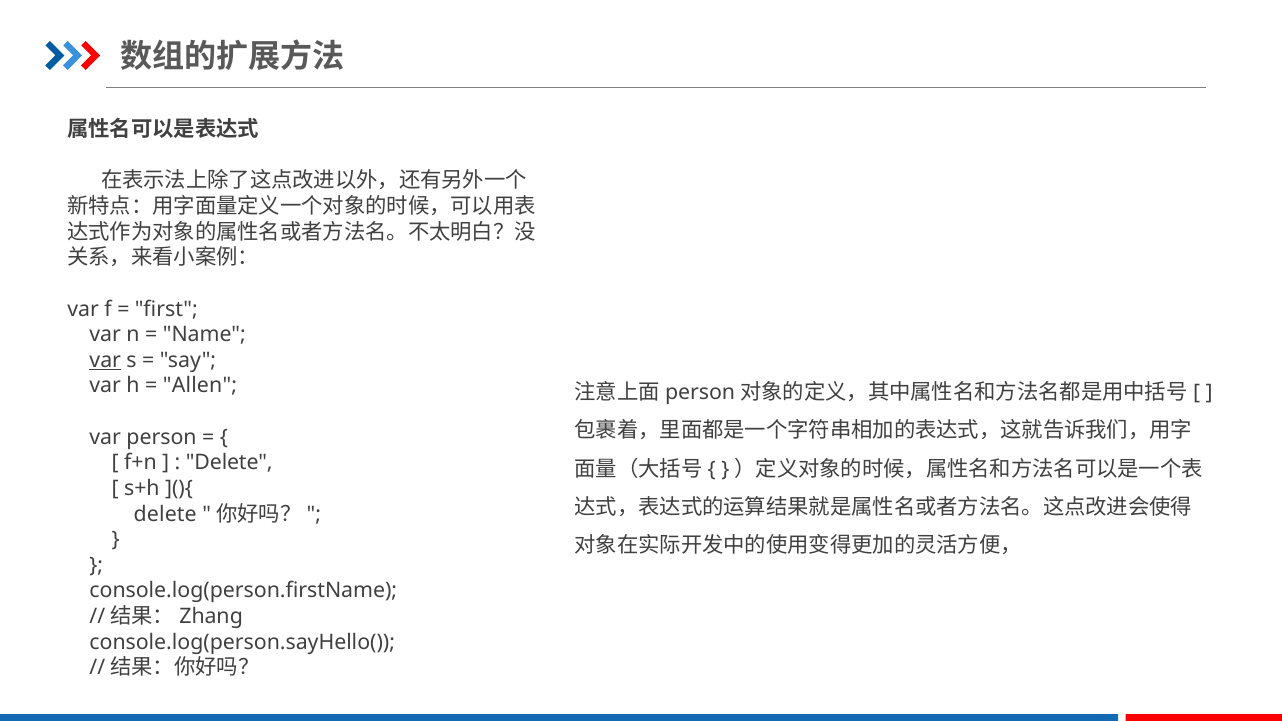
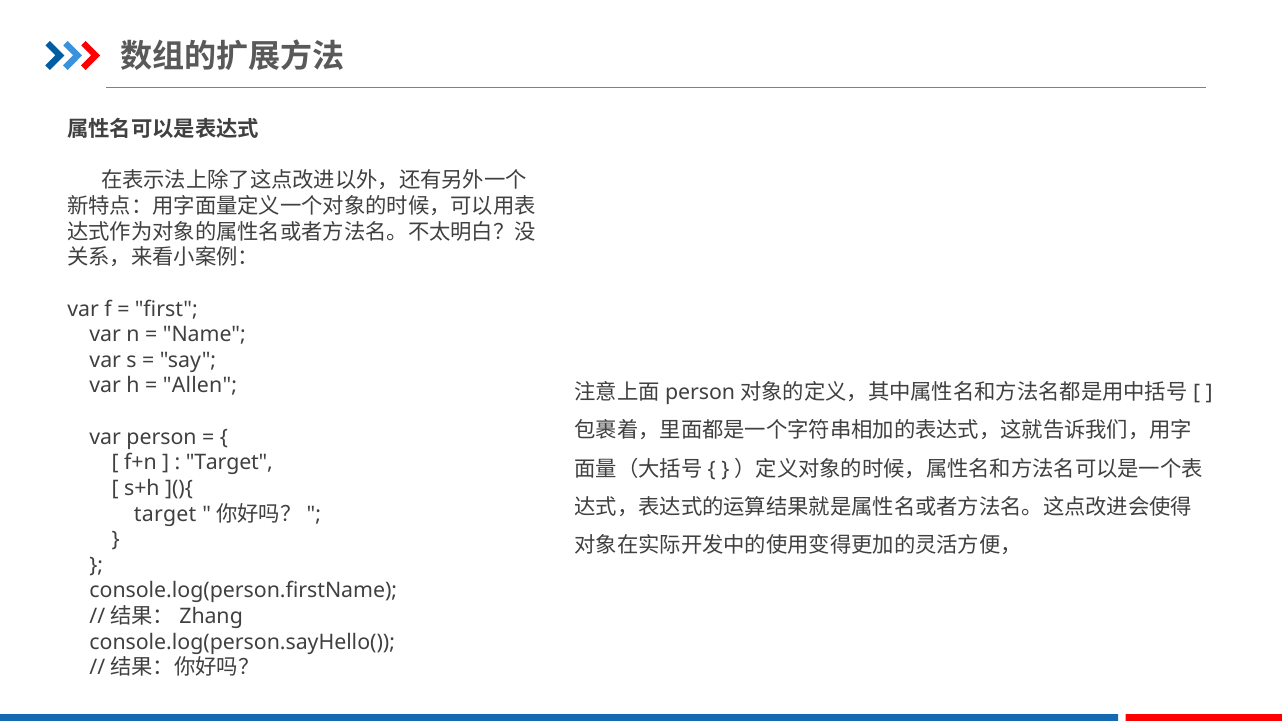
var underline: present -> none (105, 360)
Delete: Delete -> Target (229, 463)
delete: delete -> target (165, 514)
